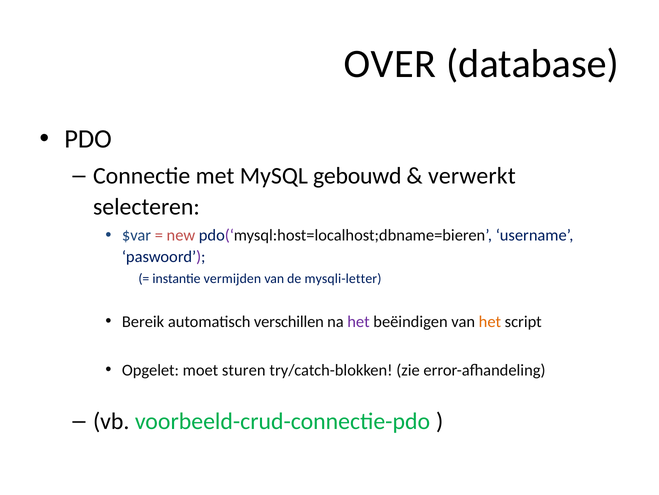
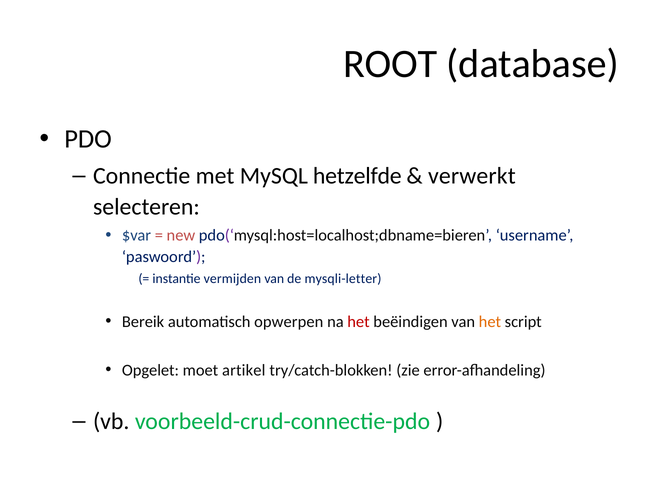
OVER: OVER -> ROOT (390, 64)
gebouwd: gebouwd -> hetzelfde (357, 176)
verschillen: verschillen -> opwerpen (289, 321)
het colour: purple -> red (359, 321)
sturen: sturen -> artikel (244, 370)
